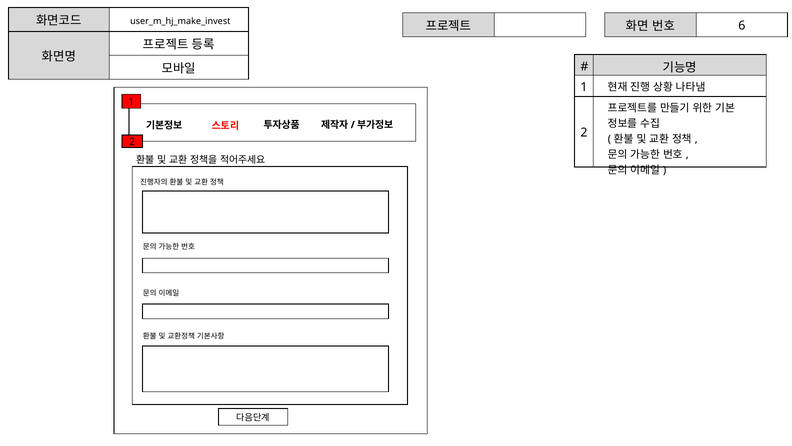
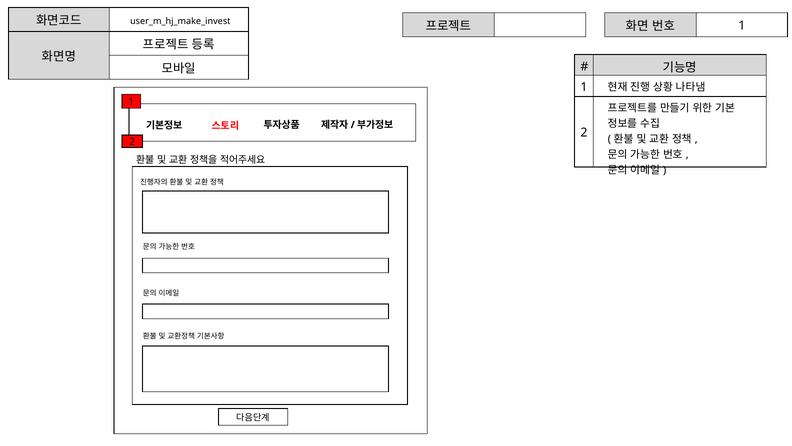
6: 6 -> 1 (742, 25)
